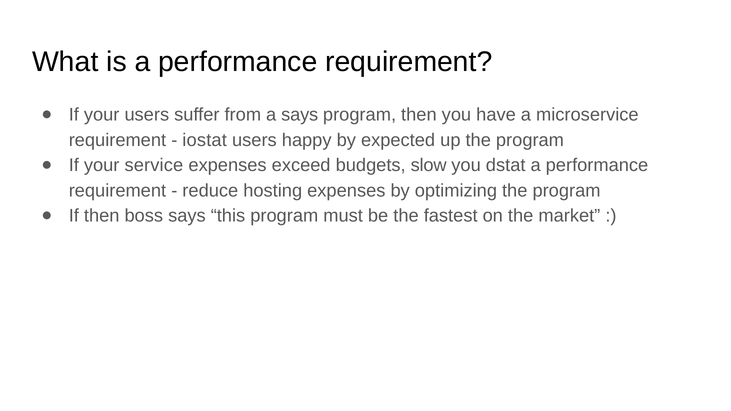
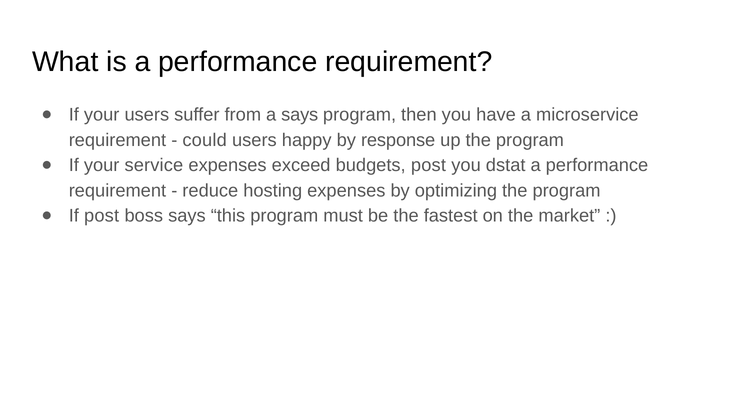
iostat: iostat -> could (205, 140)
expected: expected -> response (398, 140)
budgets slow: slow -> post (428, 165)
If then: then -> post (102, 216)
